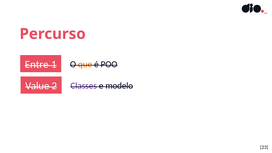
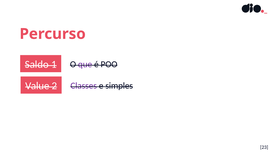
Entre: Entre -> Saldo (37, 64)
que colour: orange -> purple (85, 64)
modelo: modelo -> simples (119, 86)
